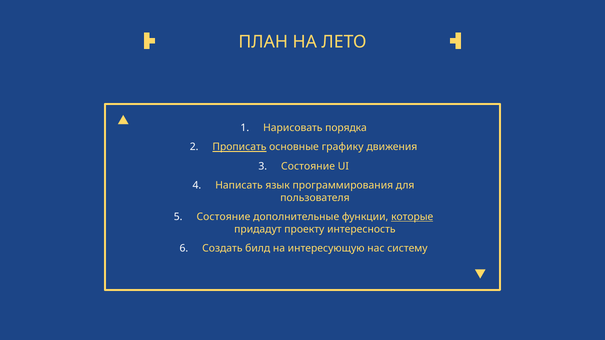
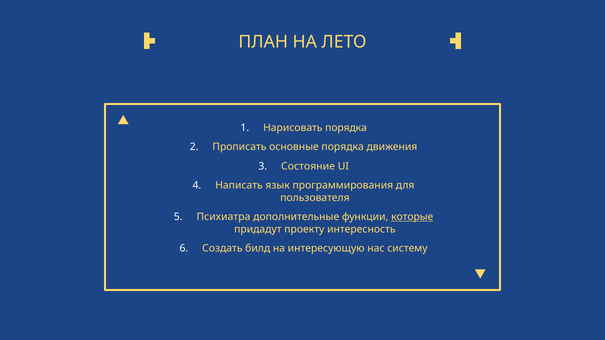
Прописать underline: present -> none (239, 147)
основные графику: графику -> порядка (343, 147)
Состояние: Состояние -> Психиатра (223, 217)
